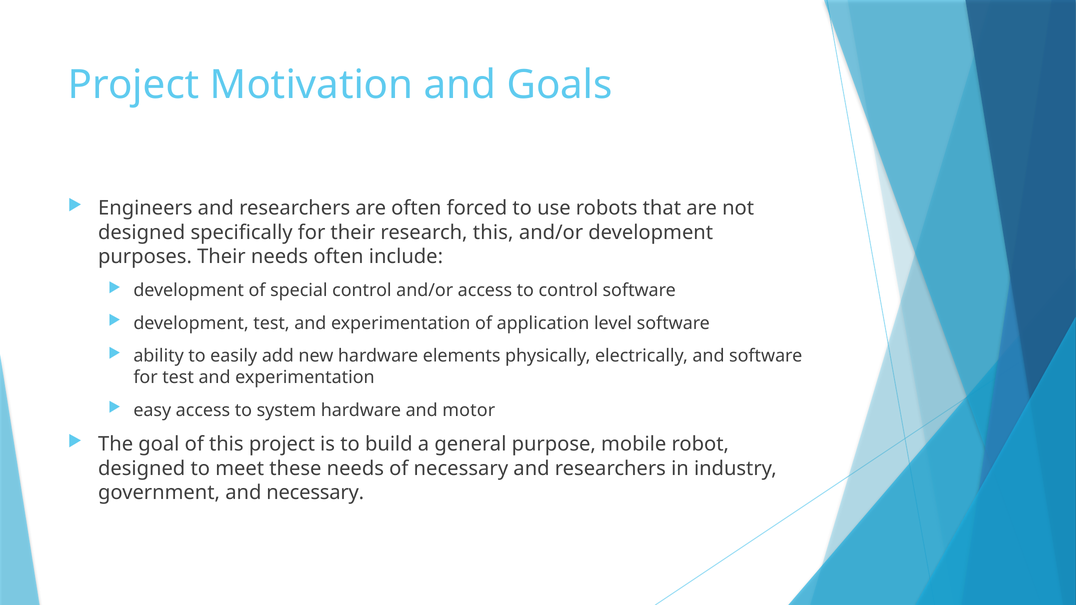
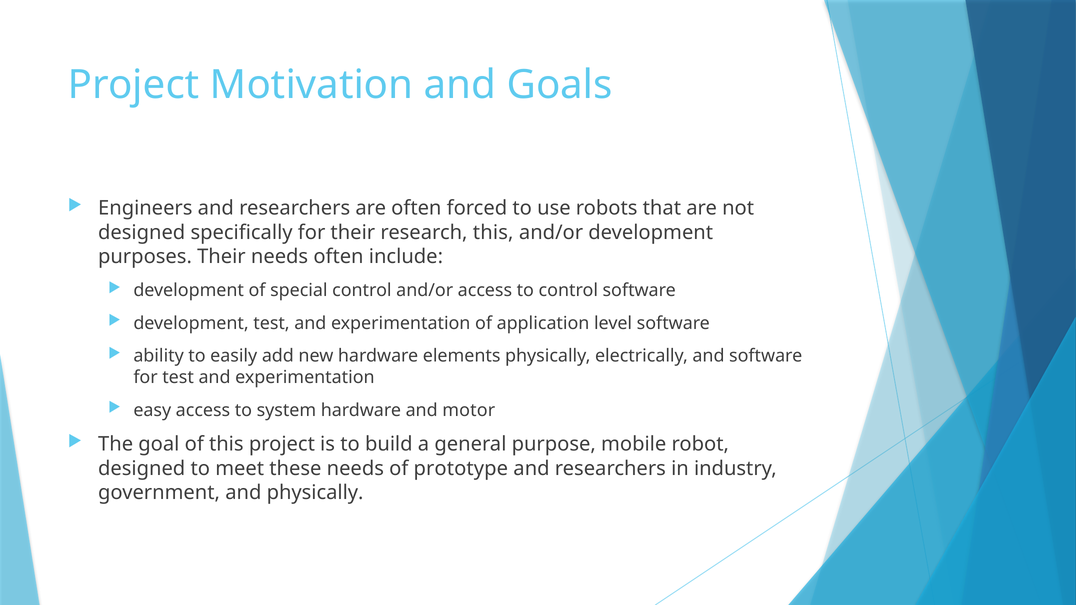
of necessary: necessary -> prototype (461, 469)
and necessary: necessary -> physically (315, 493)
